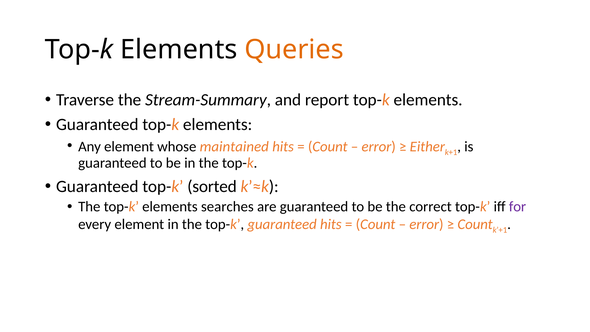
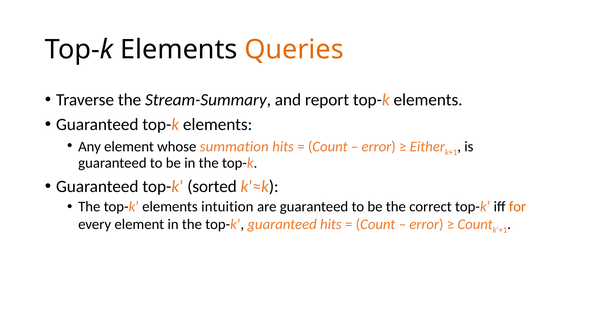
maintained: maintained -> summation (234, 147)
searches: searches -> intuition (227, 207)
for colour: purple -> orange (518, 207)
